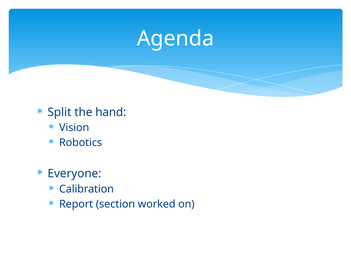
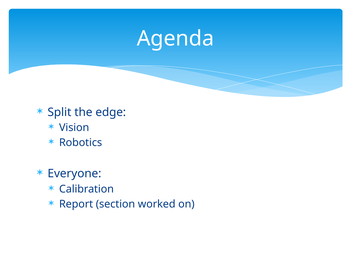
hand: hand -> edge (111, 112)
